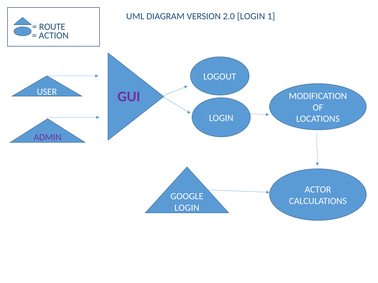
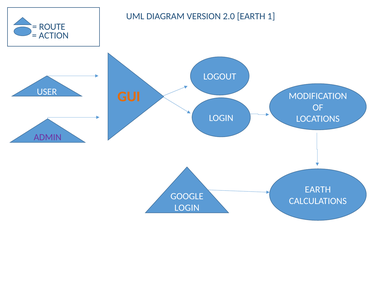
2.0 LOGIN: LOGIN -> EARTH (251, 16)
GUI colour: purple -> orange (129, 97)
ACTOR: ACTOR -> EARTH (318, 190)
